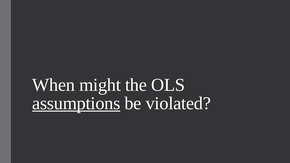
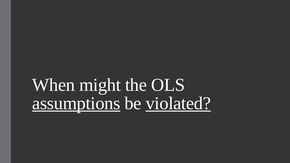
violated underline: none -> present (178, 103)
